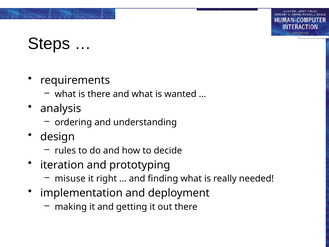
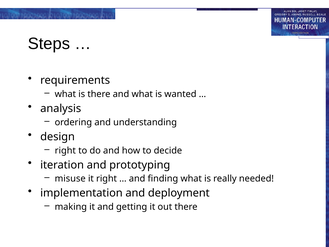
rules: rules -> right (65, 150)
